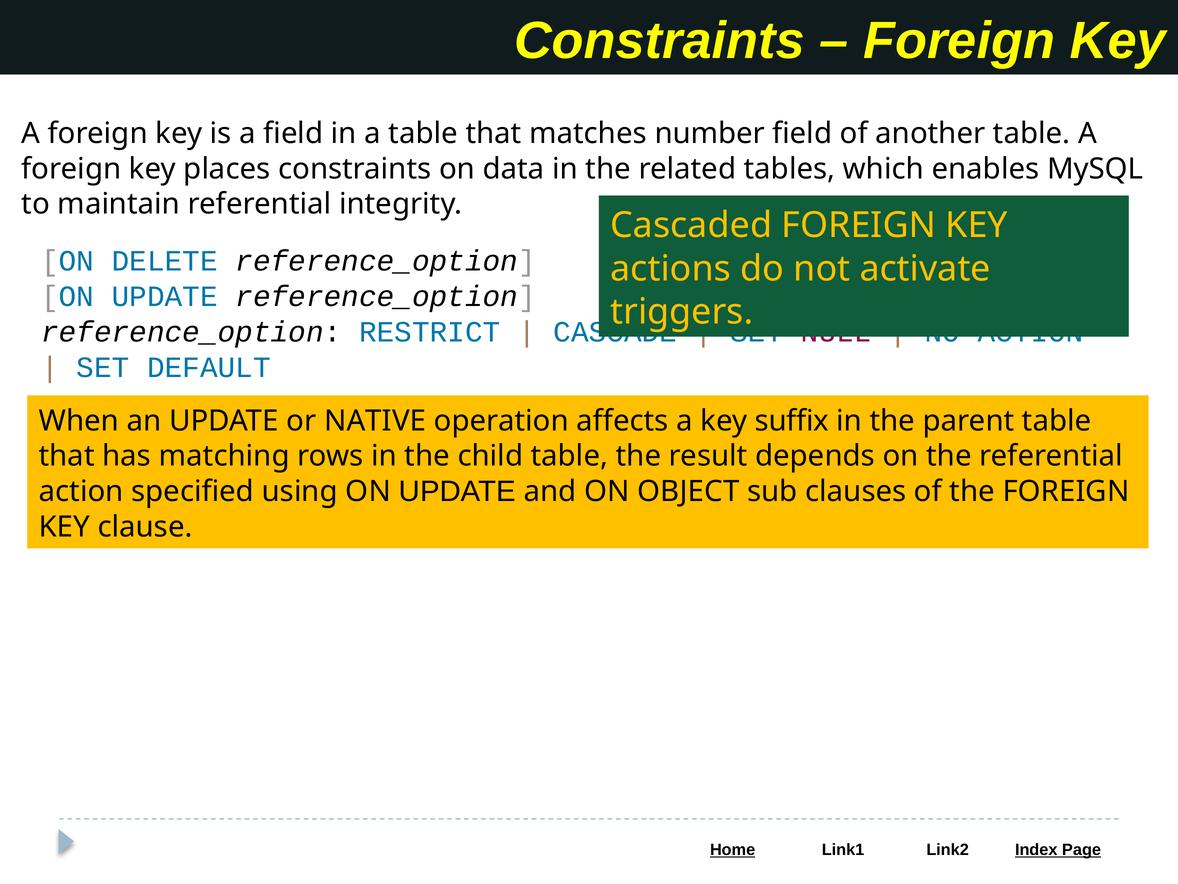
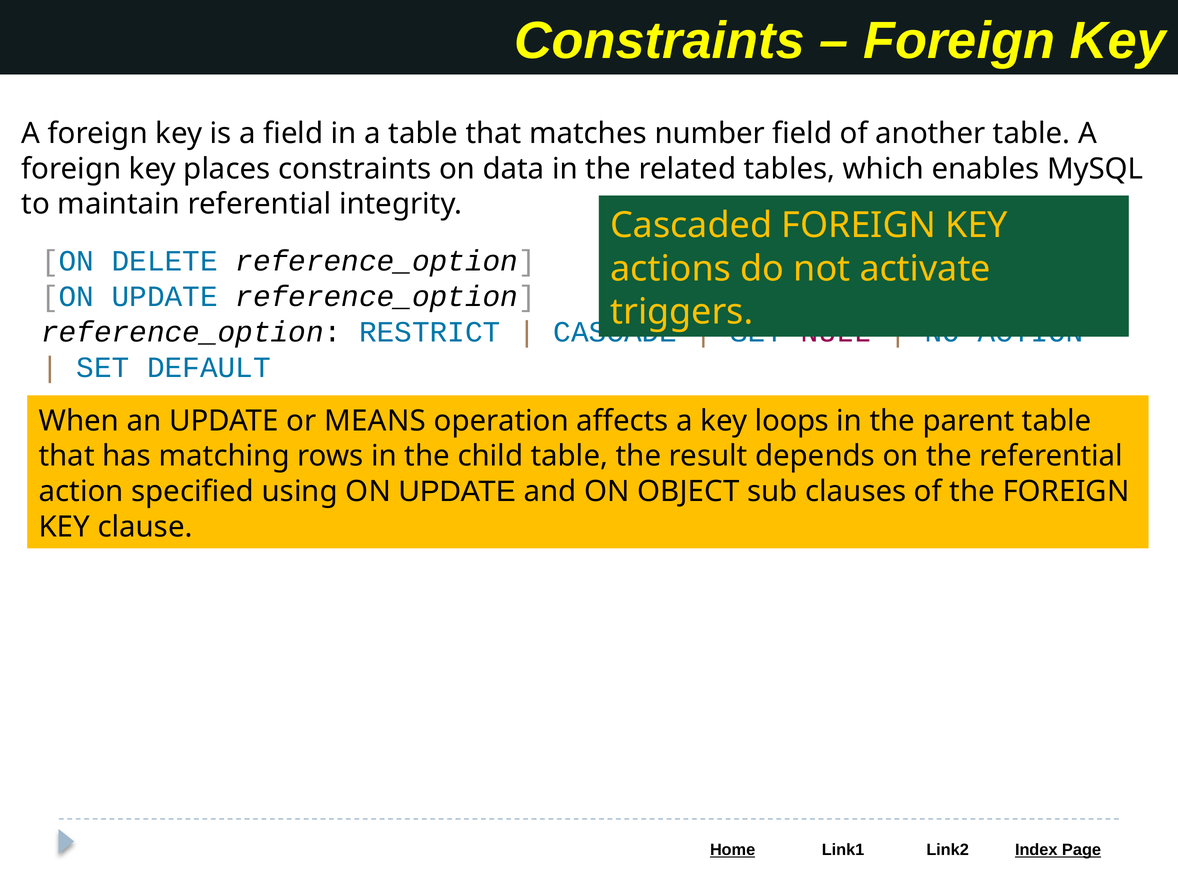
NATIVE: NATIVE -> MEANS (375, 421)
suffix: suffix -> loops (792, 421)
